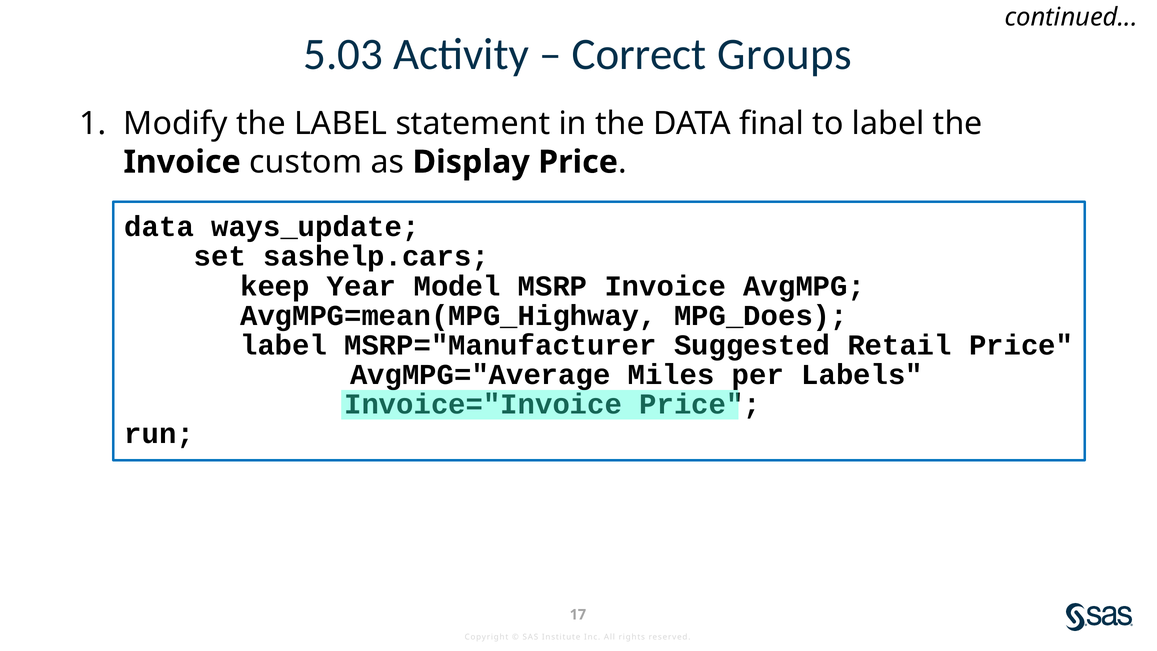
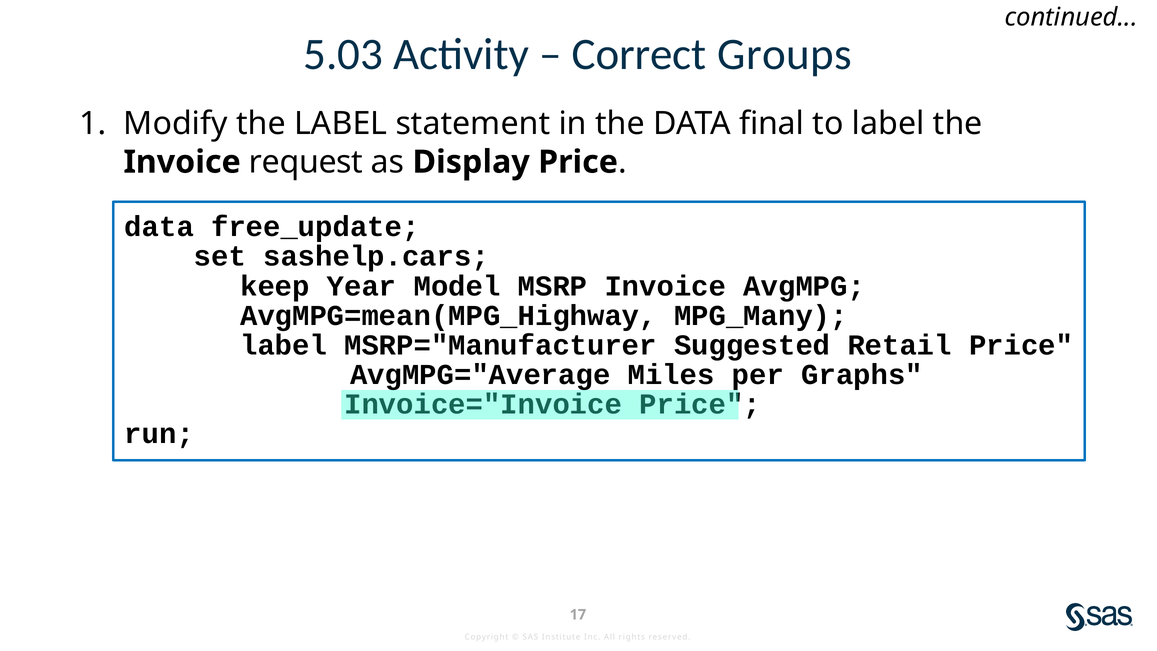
custom: custom -> request (306, 162)
ways_update: ways_update -> free_update (315, 227)
MPG_Does: MPG_Does -> MPG_Many (761, 315)
Labels: Labels -> Graphs (862, 374)
